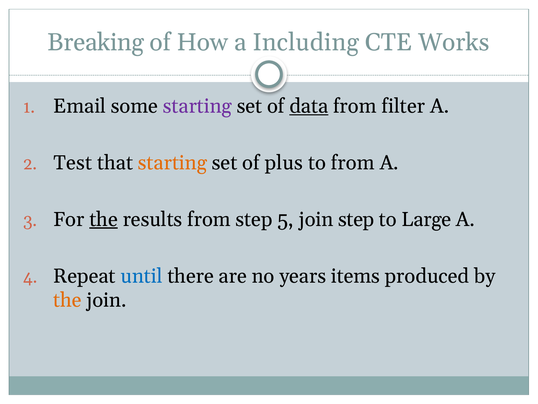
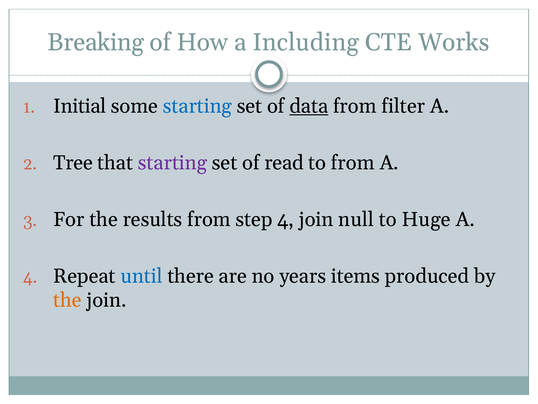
Email: Email -> Initial (80, 106)
starting colour: purple -> blue (197, 106)
Test: Test -> Tree (73, 163)
starting colour: orange -> purple (172, 163)
plus: plus -> read (284, 163)
the underline: present -> none (104, 219)
step 5: 5 -> 4 (286, 219)
join step: step -> null (356, 219)
Large: Large -> Huge (426, 219)
